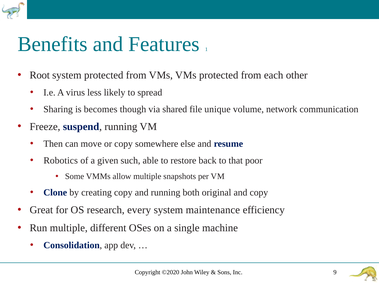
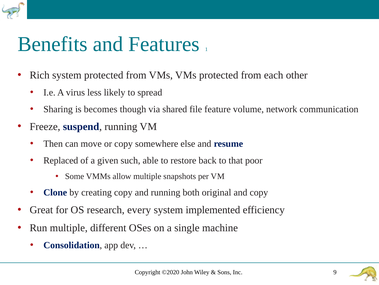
Root: Root -> Rich (40, 75)
unique: unique -> feature (218, 109)
Robotics: Robotics -> Replaced (61, 160)
maintenance: maintenance -> implemented (213, 209)
